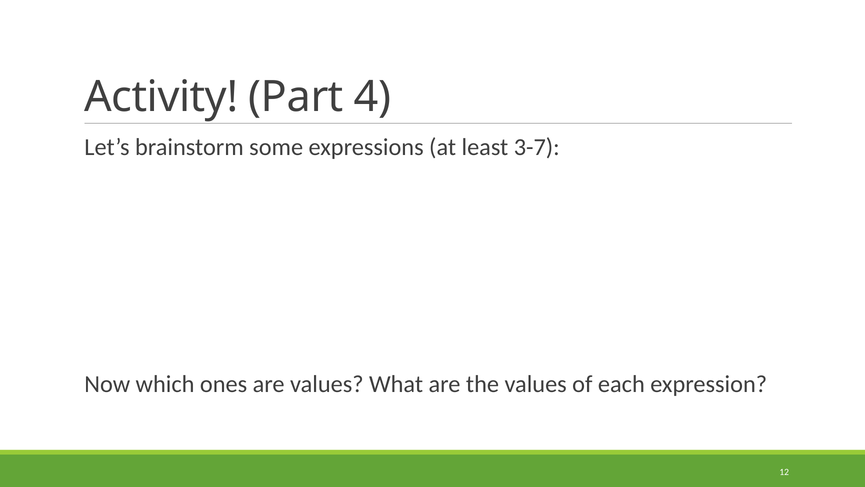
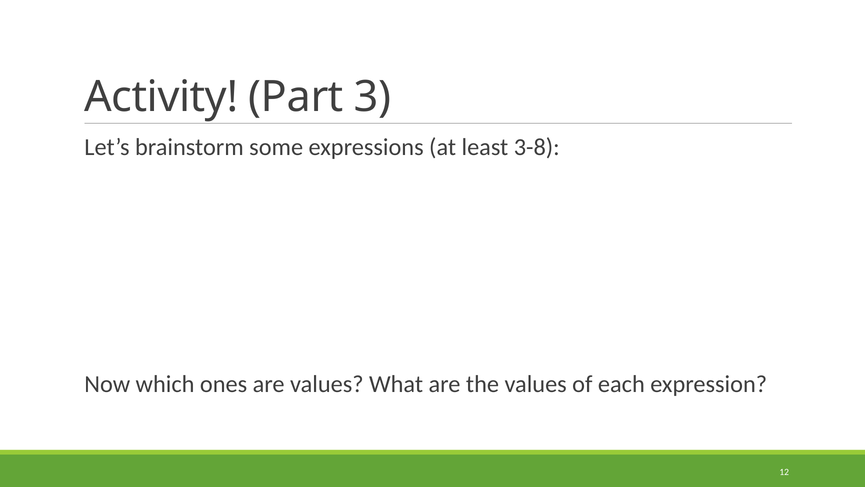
4: 4 -> 3 (373, 97)
3-7: 3-7 -> 3-8 (537, 147)
